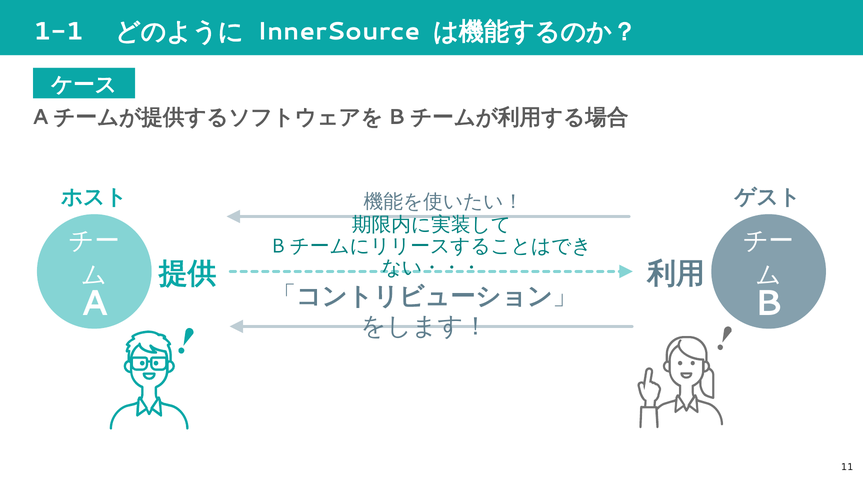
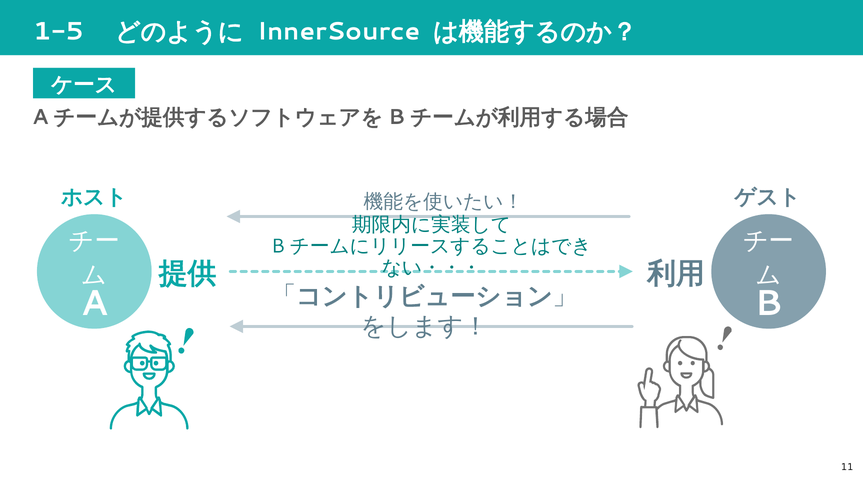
1-1: 1-1 -> 1-5 (59, 32)
